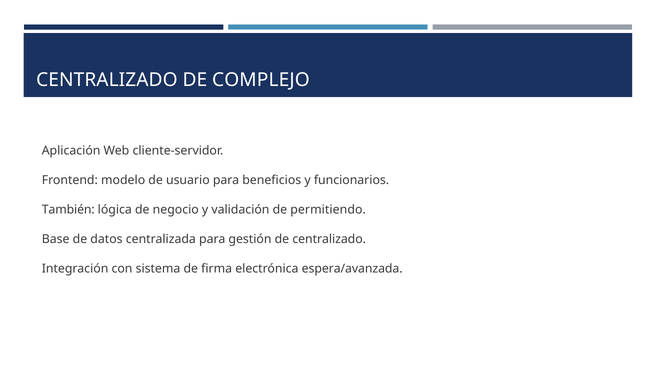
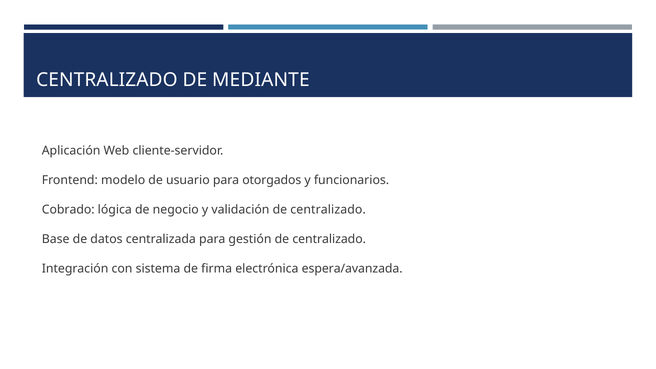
COMPLEJO: COMPLEJO -> MEDIANTE (261, 80)
beneficios: beneficios -> otorgados (272, 180)
También: También -> Cobrado (68, 210)
validación de permitiendo: permitiendo -> centralizado (328, 210)
